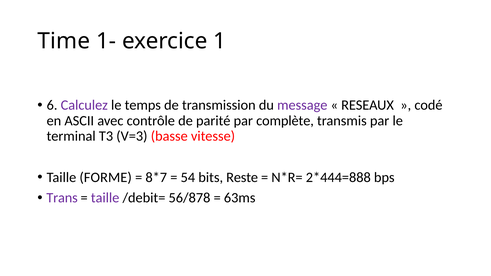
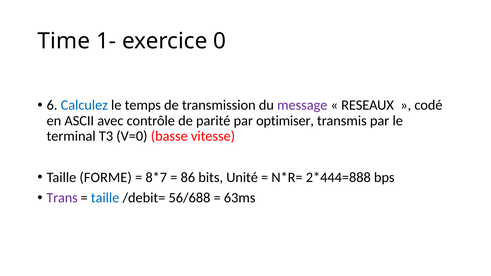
1: 1 -> 0 (220, 41)
Calculez colour: purple -> blue (84, 105)
complète: complète -> optimiser (285, 121)
V=3: V=3 -> V=0 (132, 136)
54: 54 -> 86 (188, 177)
Reste: Reste -> Unité (242, 177)
taille colour: purple -> blue (105, 198)
56/878: 56/878 -> 56/688 (189, 198)
